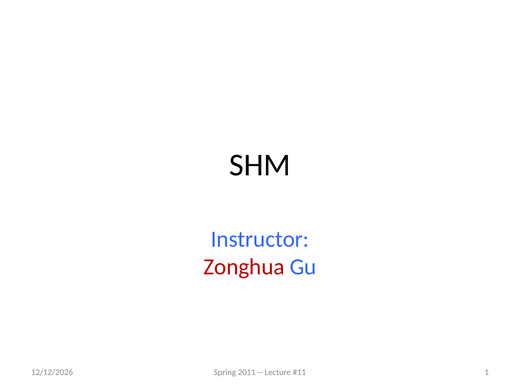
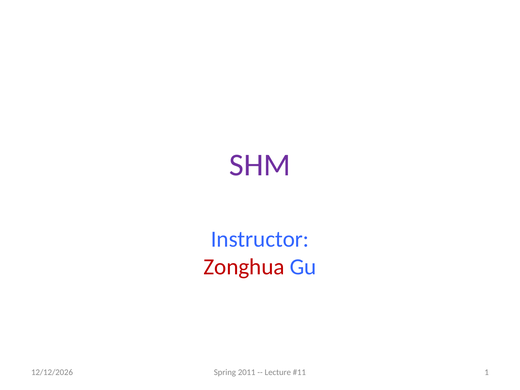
SHM colour: black -> purple (260, 165)
